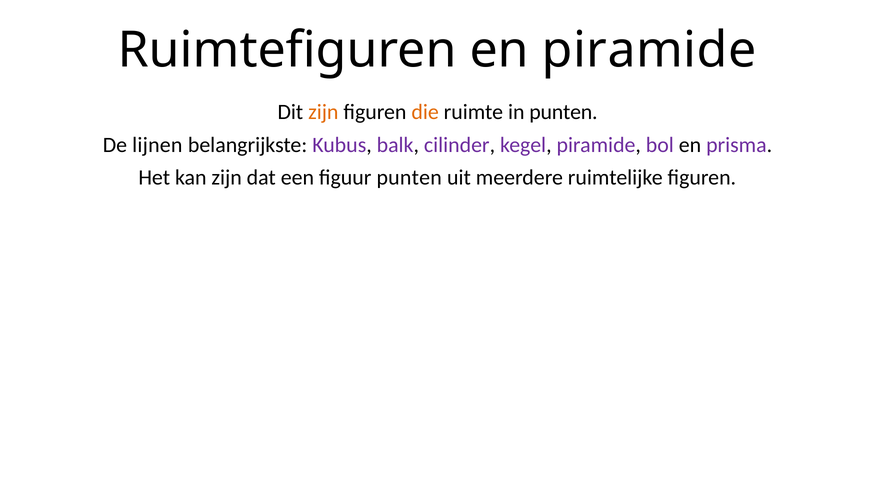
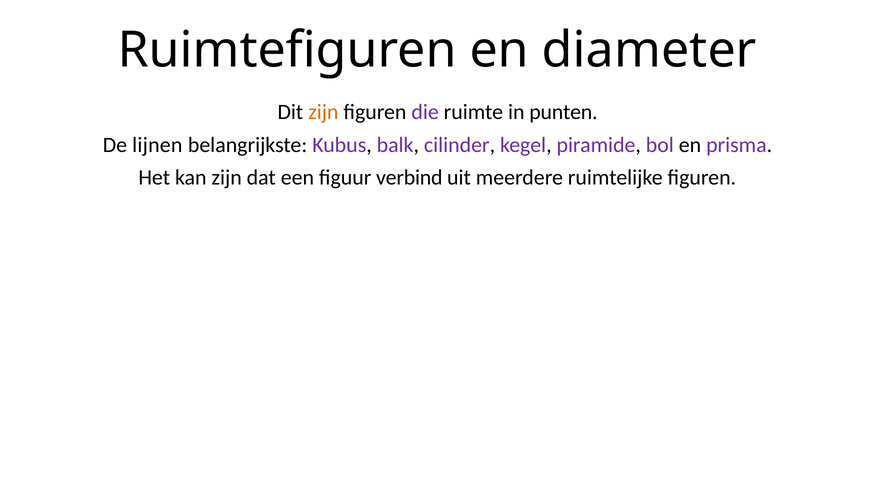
en piramide: piramide -> diameter (649, 50)
die colour: orange -> purple (425, 112)
figuur punten: punten -> verbind (409, 178)
